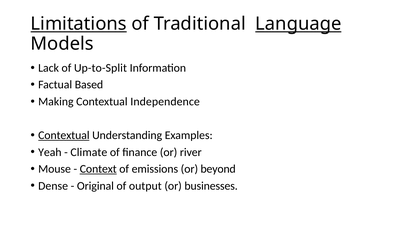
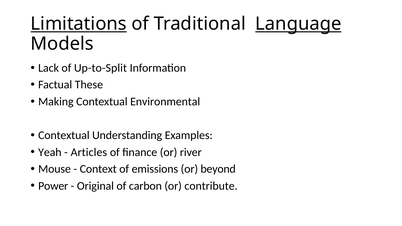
Based: Based -> These (89, 85)
Independence: Independence -> Environmental (165, 102)
Contextual underline: present -> none (64, 135)
Climate: Climate -> Articles (89, 152)
Context underline: present -> none (98, 169)
Dense: Dense -> Power (53, 186)
output: output -> carbon (145, 186)
businesses: businesses -> contribute (211, 186)
